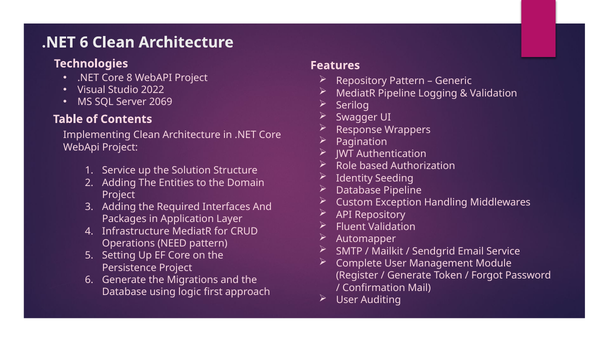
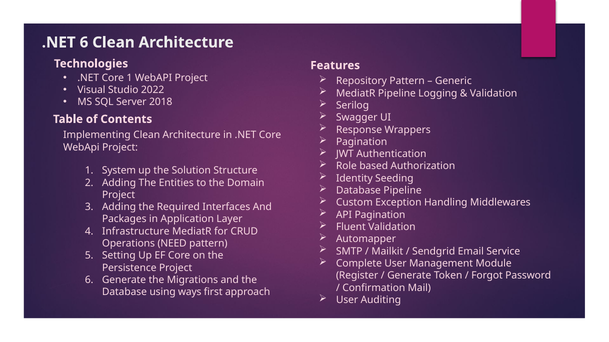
Core 8: 8 -> 1 (129, 78)
2069: 2069 -> 2018 (161, 102)
Service: Service -> System (119, 171)
API Repository: Repository -> Pagination (380, 215)
logic: logic -> ways (190, 293)
